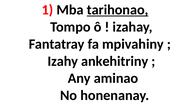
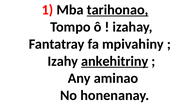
ankehitriny underline: none -> present (115, 61)
